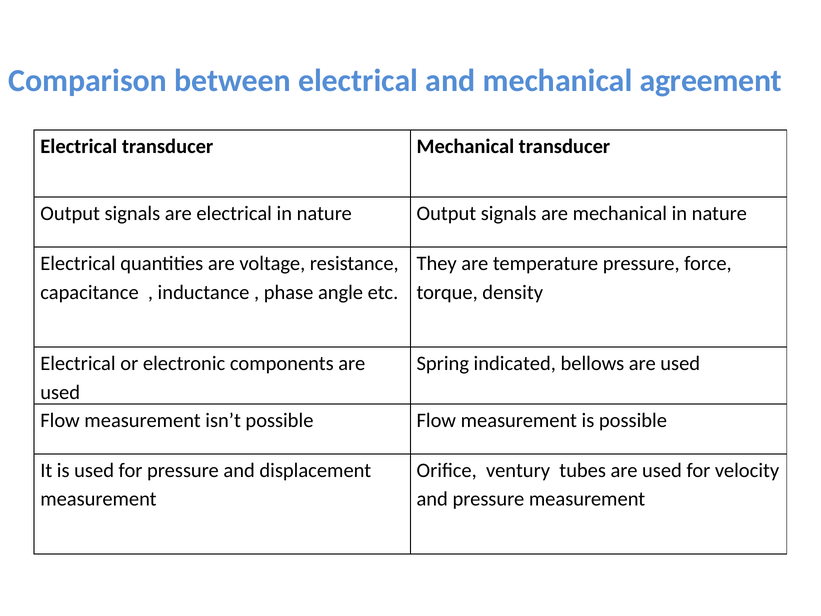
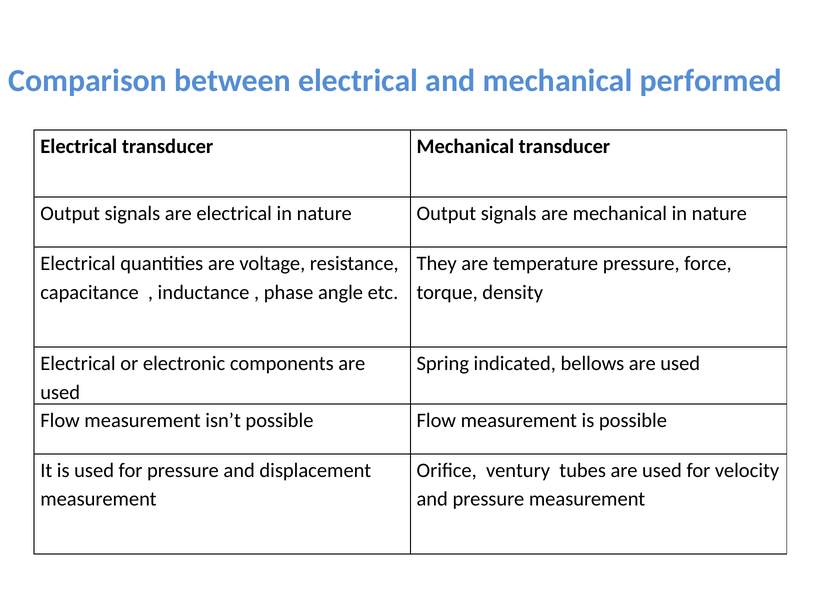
agreement: agreement -> performed (711, 81)
